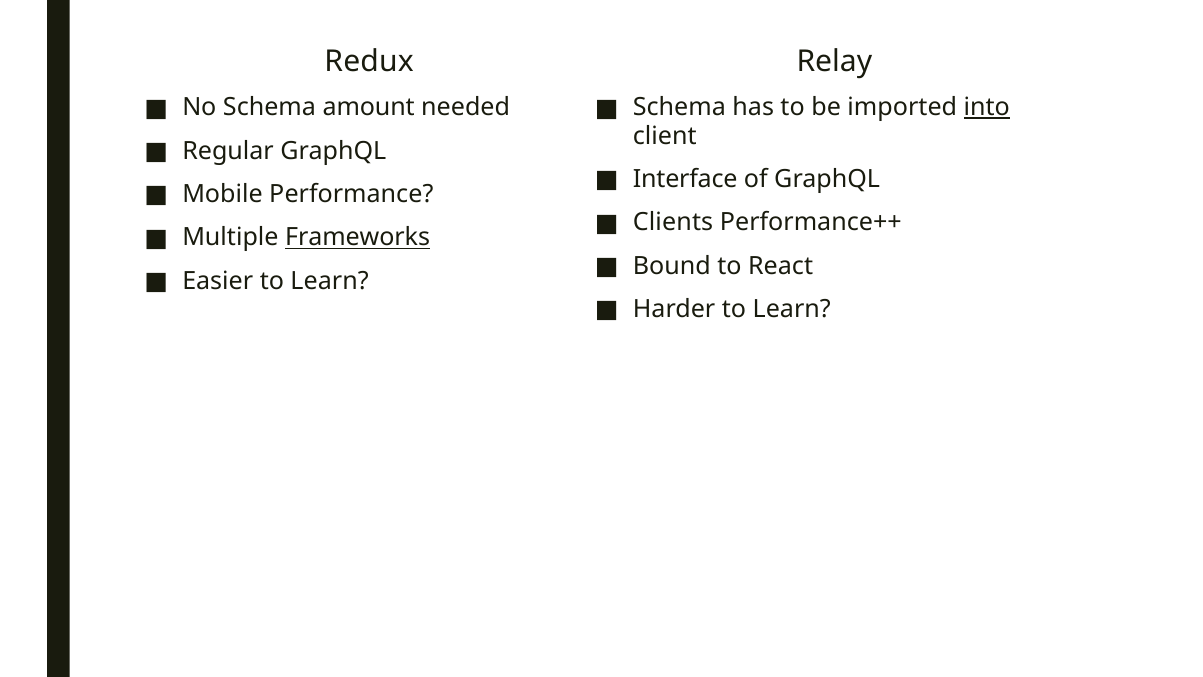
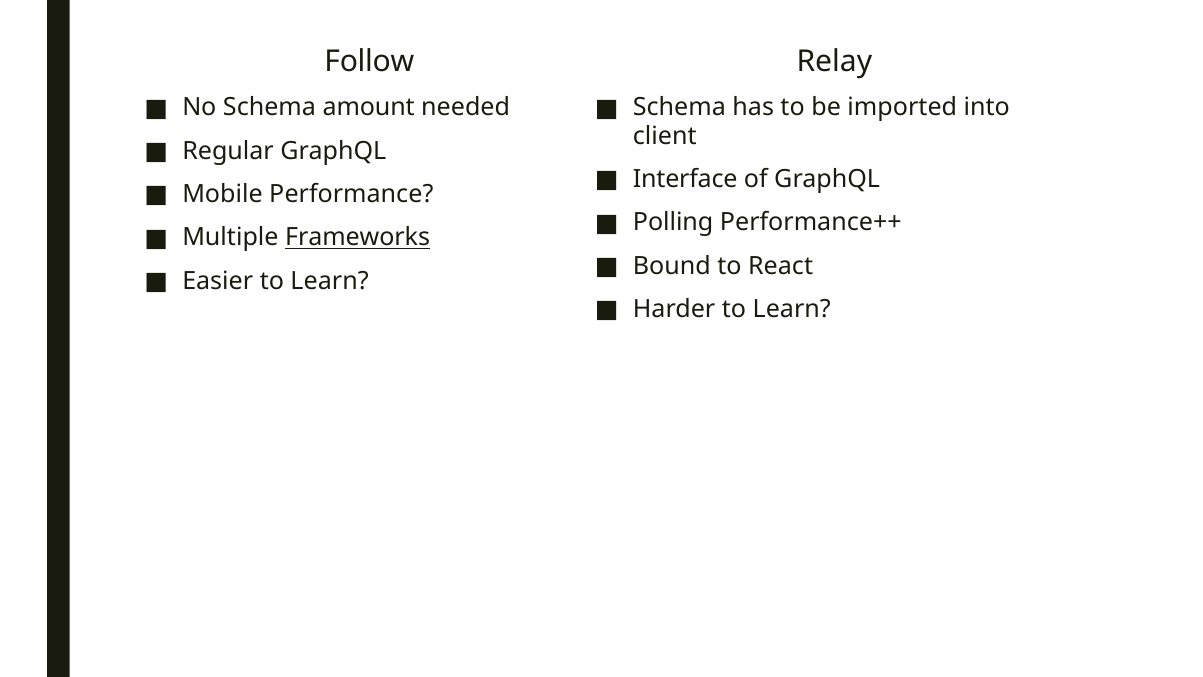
Redux: Redux -> Follow (369, 61)
into underline: present -> none (987, 107)
Clients: Clients -> Polling (673, 222)
